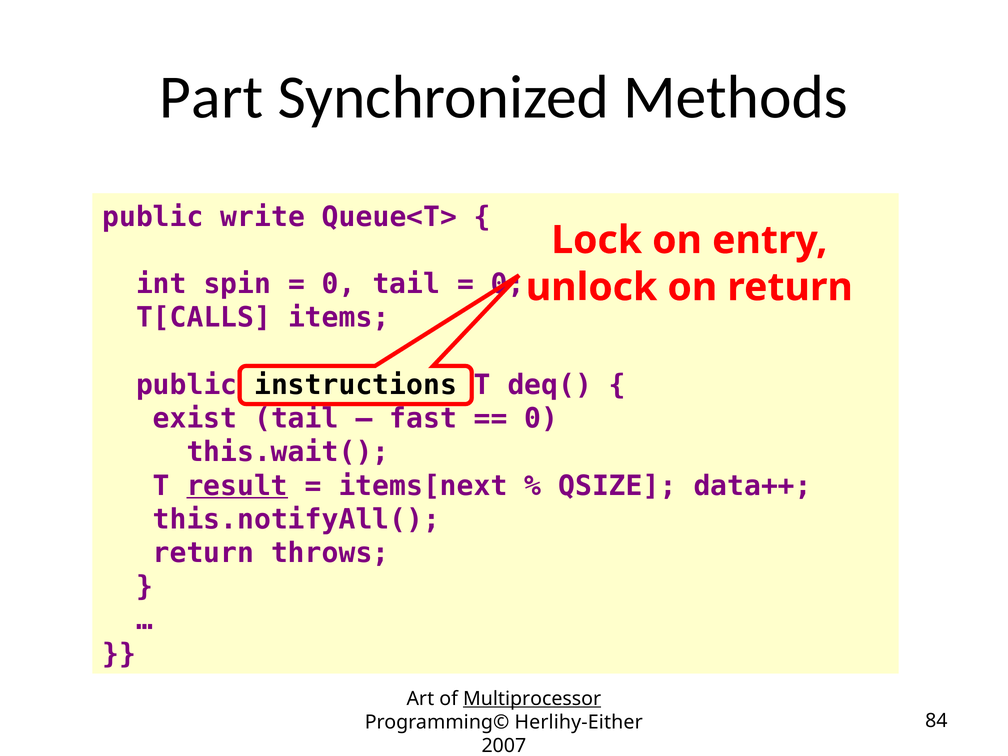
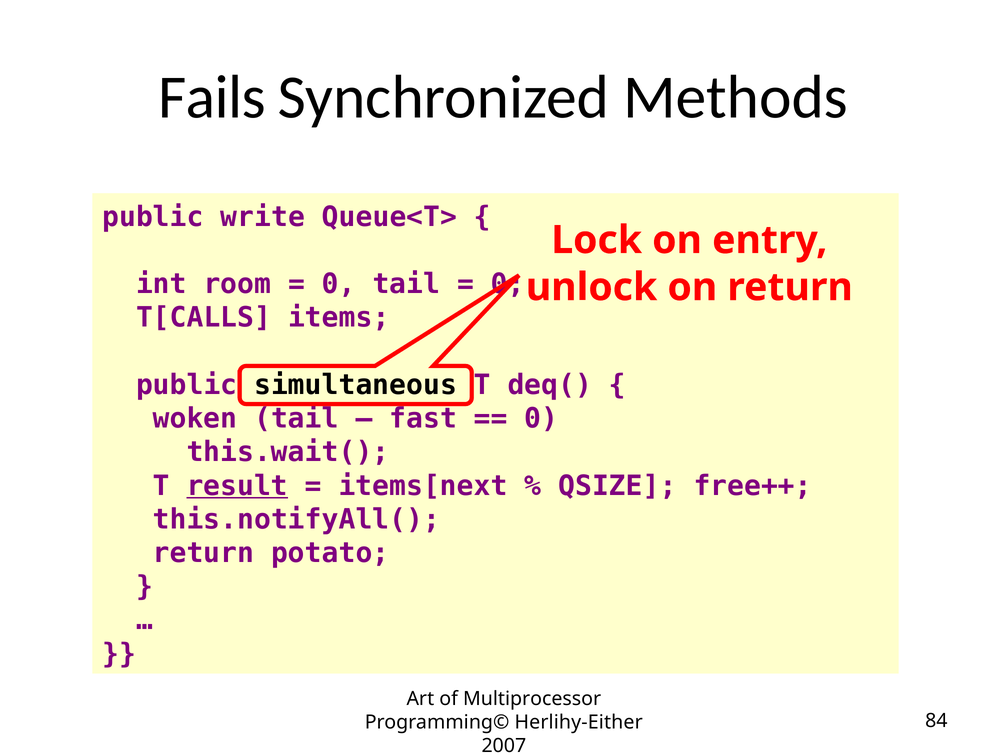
Part: Part -> Fails (212, 98)
spin: spin -> room (237, 284)
instructions: instructions -> simultaneous (356, 385)
exist: exist -> woken (195, 419)
data++: data++ -> free++ (753, 486)
throws: throws -> potato (330, 553)
Multiprocessor underline: present -> none (532, 699)
